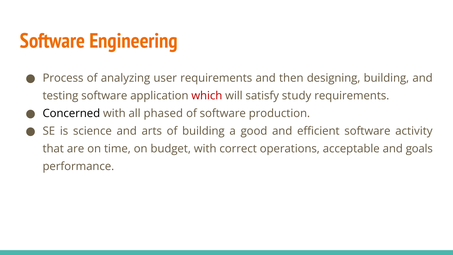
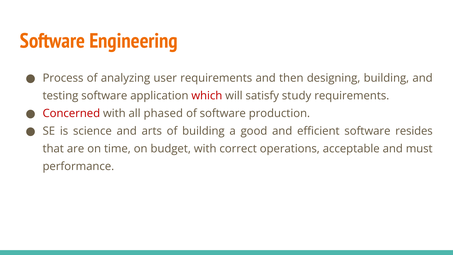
Concerned colour: black -> red (71, 113)
activity: activity -> resides (414, 131)
goals: goals -> must (419, 149)
